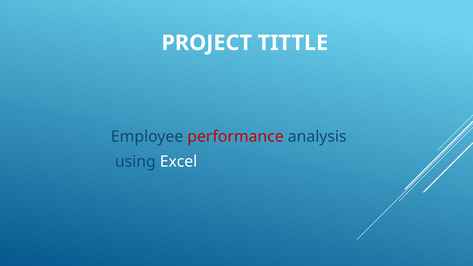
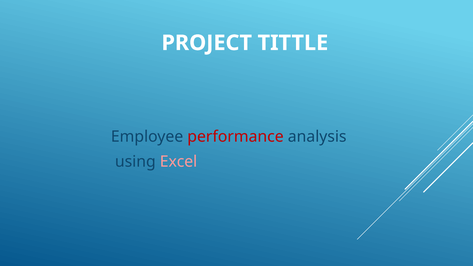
Excel colour: white -> pink (179, 162)
